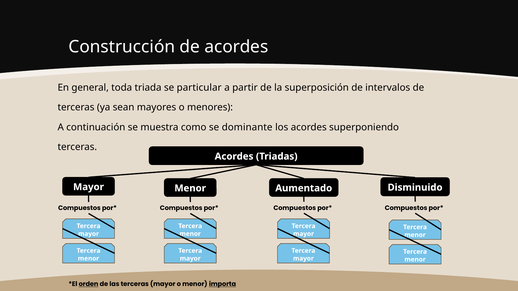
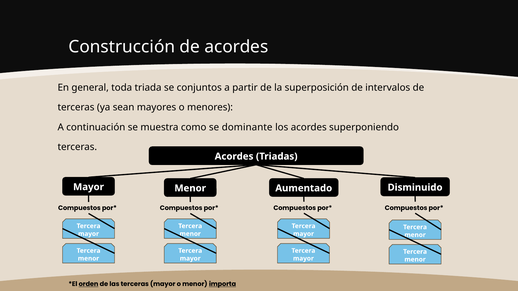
particular: particular -> conjuntos (199, 88)
